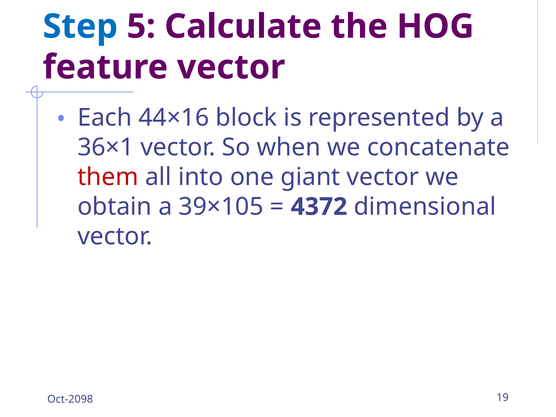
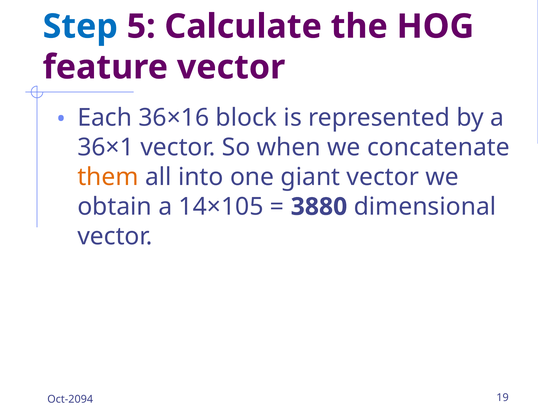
44×16: 44×16 -> 36×16 (174, 118)
them colour: red -> orange (108, 177)
39×105: 39×105 -> 14×105 (221, 207)
4372: 4372 -> 3880 (319, 207)
Oct-2098: Oct-2098 -> Oct-2094 (70, 399)
